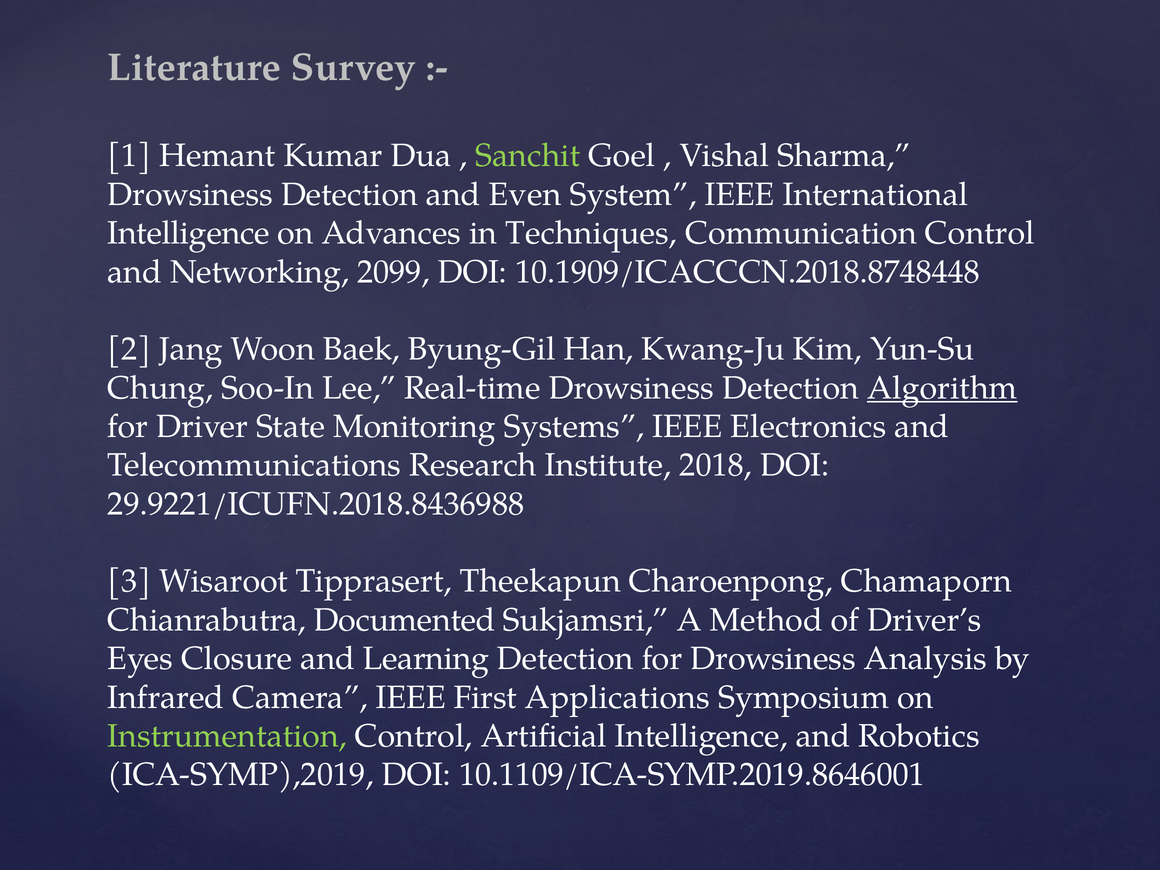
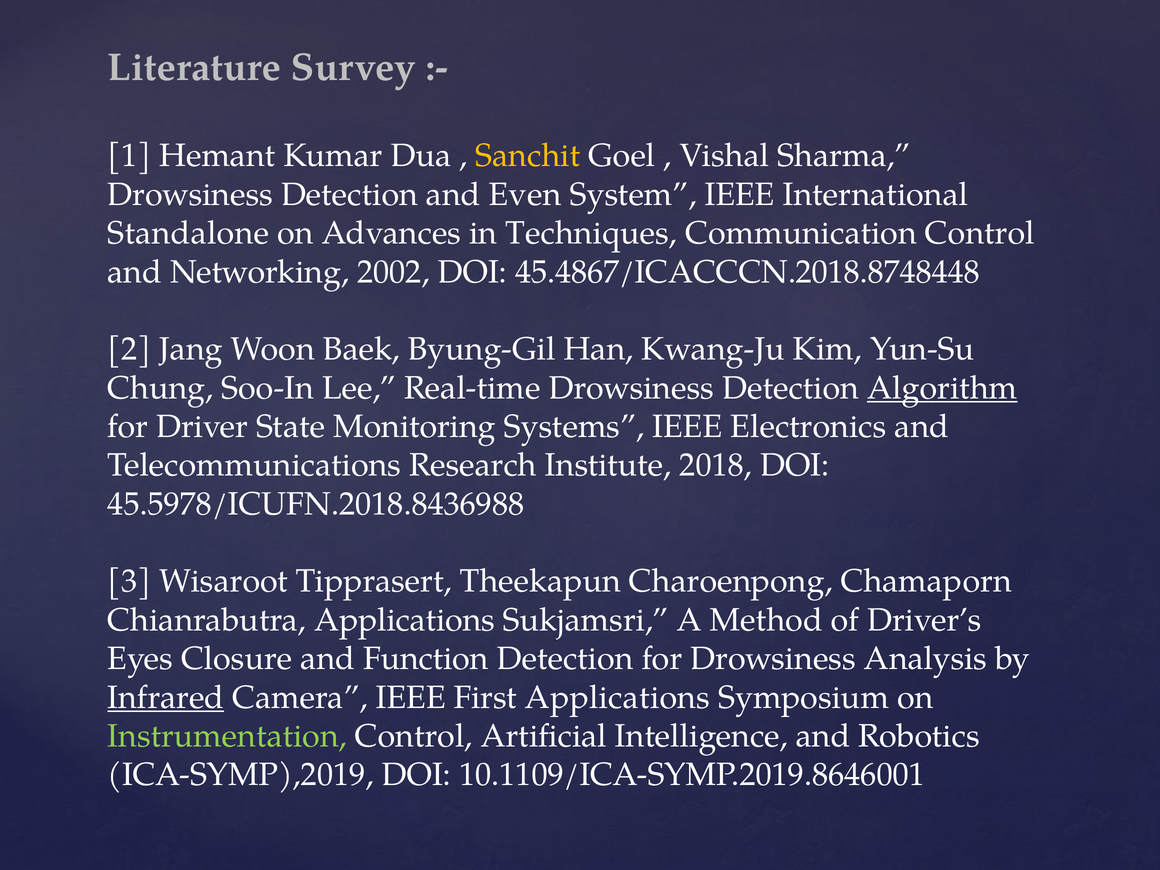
Sanchit colour: light green -> yellow (528, 156)
Intelligence: Intelligence -> Standalone (188, 233)
2099: 2099 -> 2002 (393, 272)
10.1909/ICACCCN.2018.8748448: 10.1909/ICACCCN.2018.8748448 -> 45.4867/ICACCCN.2018.8748448 (748, 272)
29.9221/ICUFN.2018.8436988: 29.9221/ICUFN.2018.8436988 -> 45.5978/ICUFN.2018.8436988 (316, 504)
Chianrabutra Documented: Documented -> Applications (405, 620)
Learning: Learning -> Function (426, 659)
Infrared underline: none -> present (166, 697)
